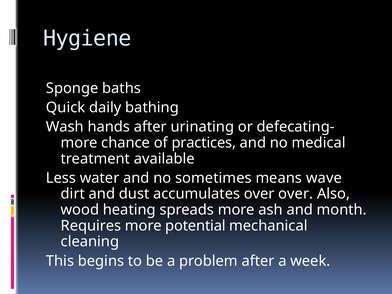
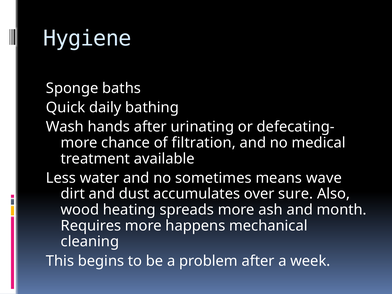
practices: practices -> filtration (204, 143)
over over: over -> sure (296, 194)
potential: potential -> happens (195, 226)
